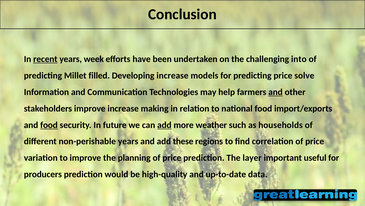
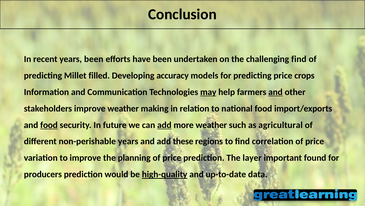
recent underline: present -> none (45, 59)
years week: week -> been (94, 59)
challenging into: into -> find (299, 59)
Developing increase: increase -> accuracy (173, 75)
solve: solve -> crops (304, 75)
may underline: none -> present (208, 92)
improve increase: increase -> weather (123, 108)
households: households -> agricultural (281, 125)
useful: useful -> found (315, 157)
high-quality underline: none -> present (165, 174)
